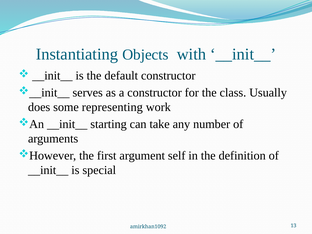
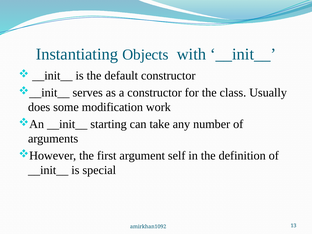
representing: representing -> modification (112, 107)
